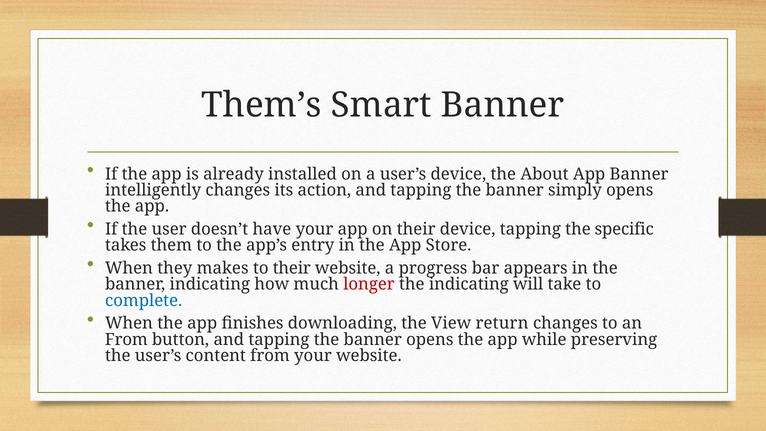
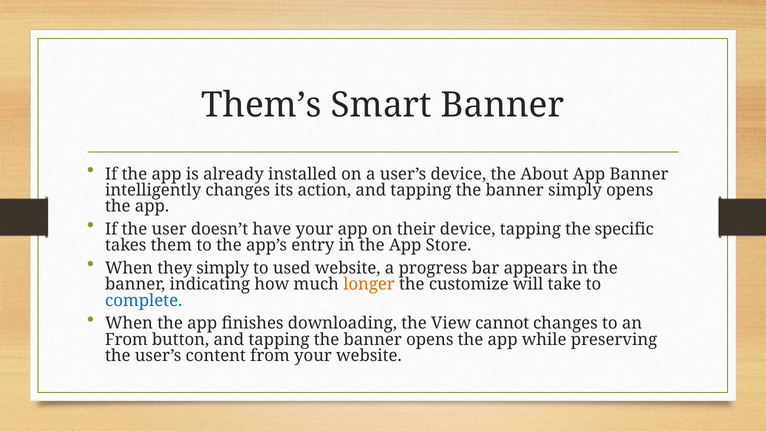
they makes: makes -> simply (223, 268)
to their: their -> used (292, 268)
longer colour: red -> orange (369, 284)
the indicating: indicating -> customize (469, 284)
return: return -> cannot (502, 323)
